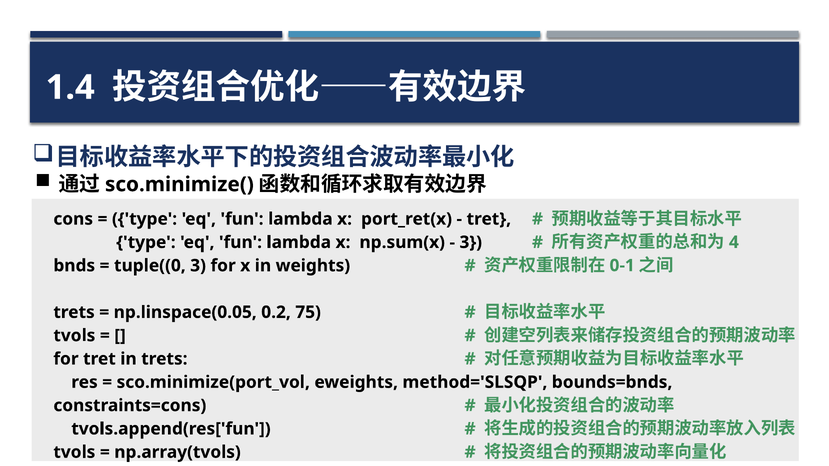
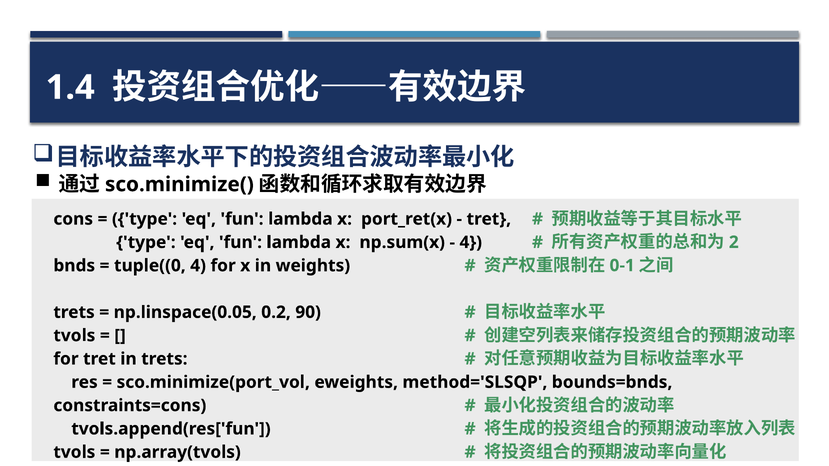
4: 4 -> 2 (734, 242)
3: 3 -> 4 (471, 242)
tuple((0 3: 3 -> 4 (198, 266)
75: 75 -> 90 (308, 312)
